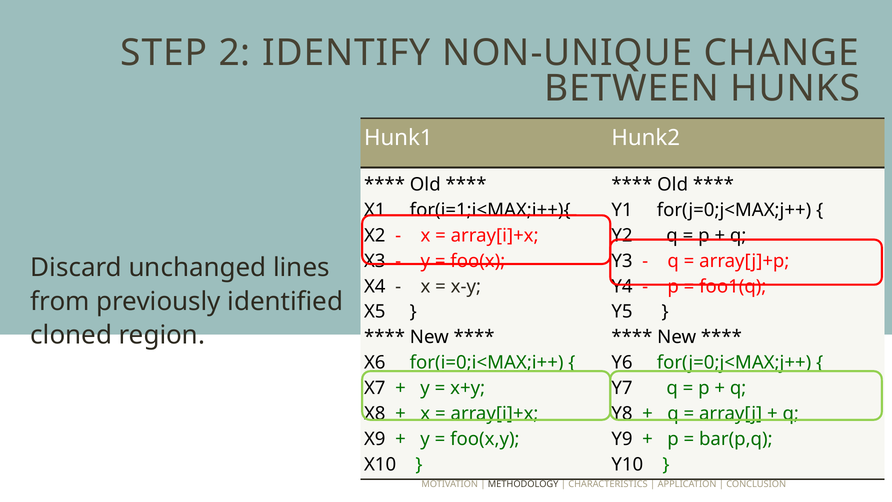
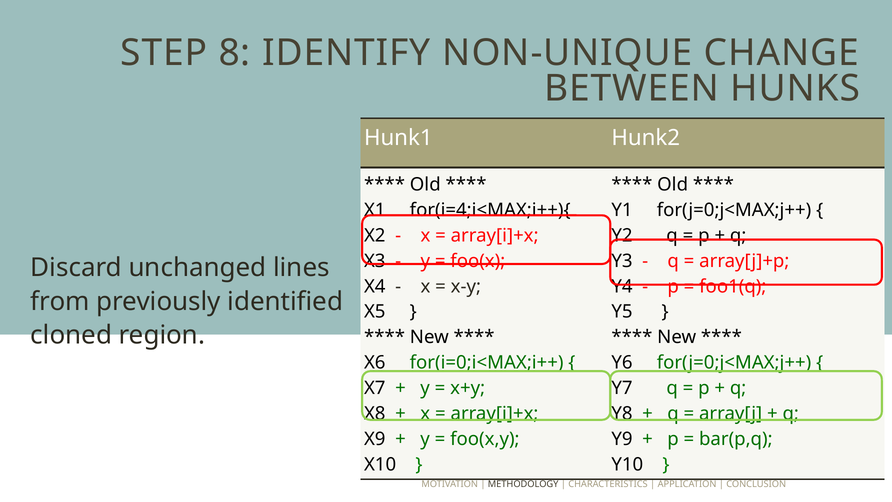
2: 2 -> 8 (234, 53)
for(i=1;i<MAX;i++){: for(i=1;i<MAX;i++){ -> for(i=4;i<MAX;i++){ (490, 210)
